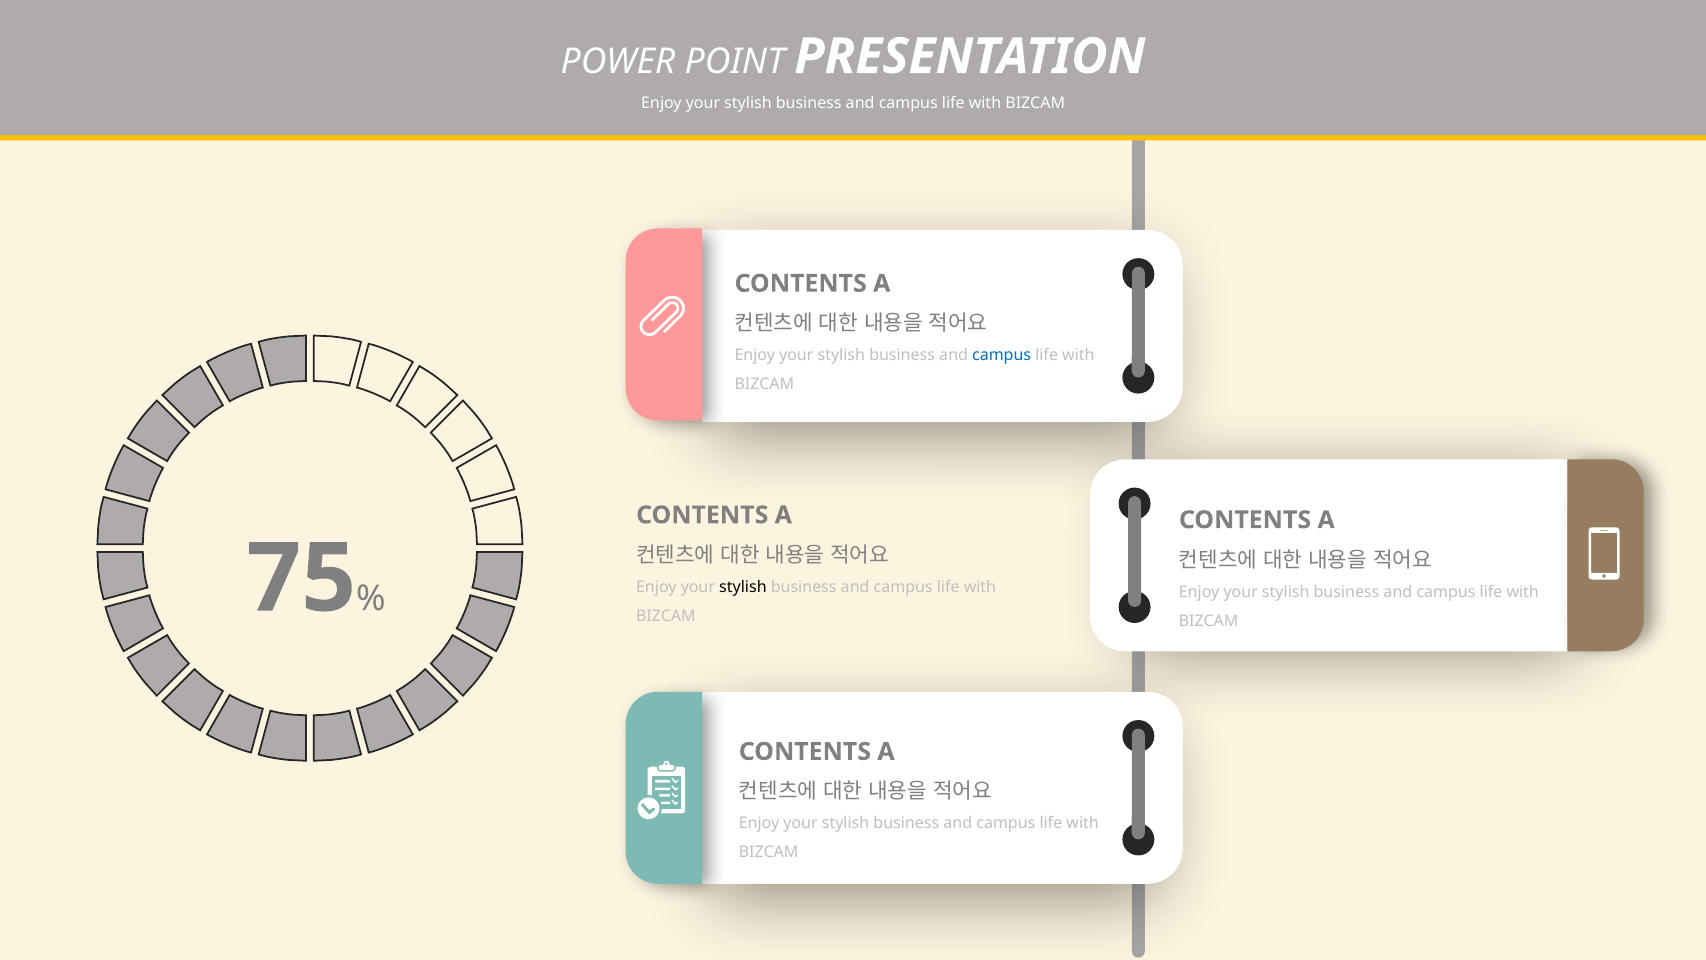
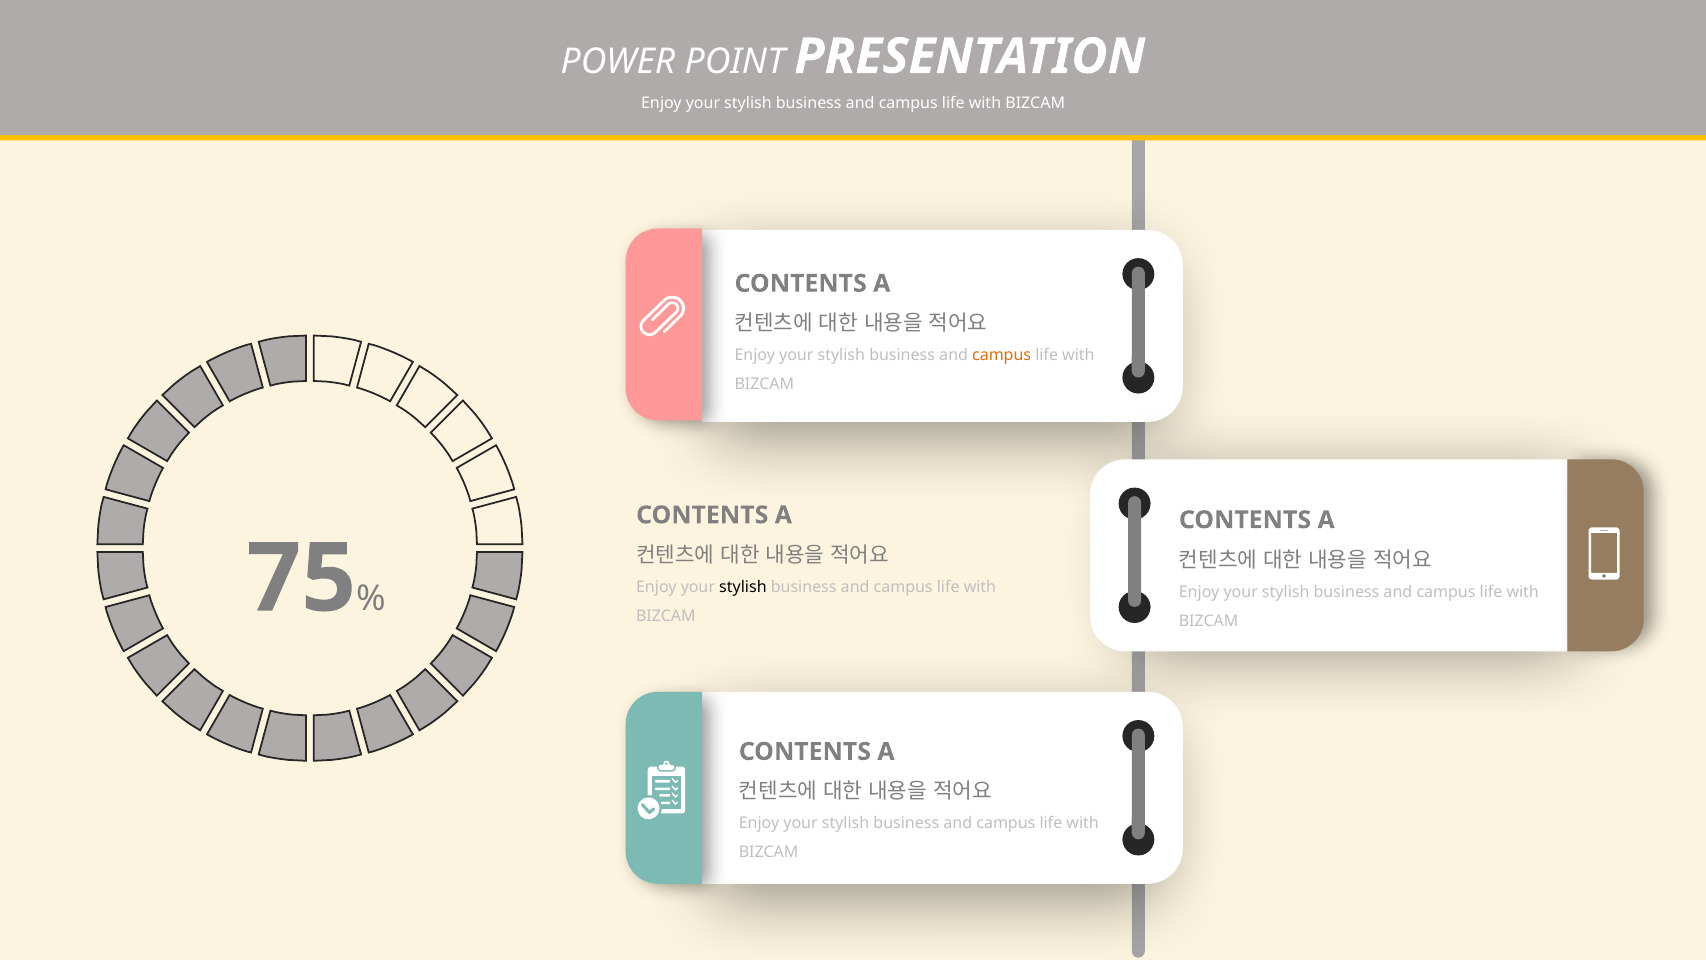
campus colour: blue -> orange (1002, 355)
